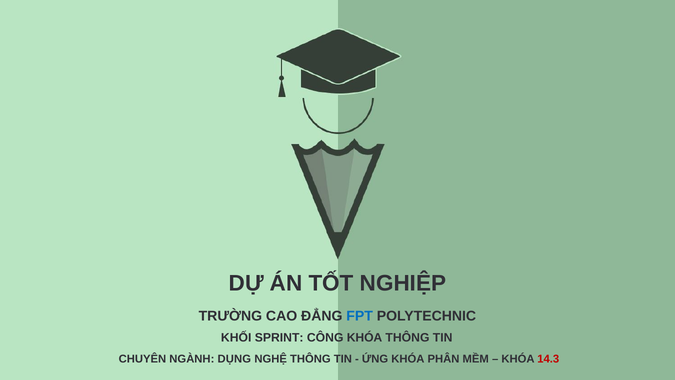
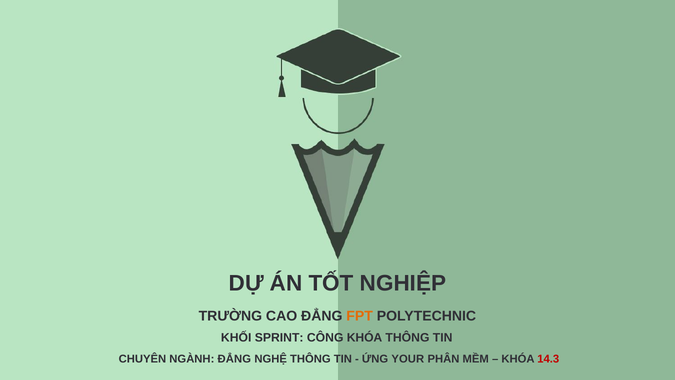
FPT colour: blue -> orange (360, 316)
NGÀNH DỤNG: DỤNG -> ĐẲNG (234, 359)
ỨNG KHÓA: KHÓA -> YOUR (408, 359)
